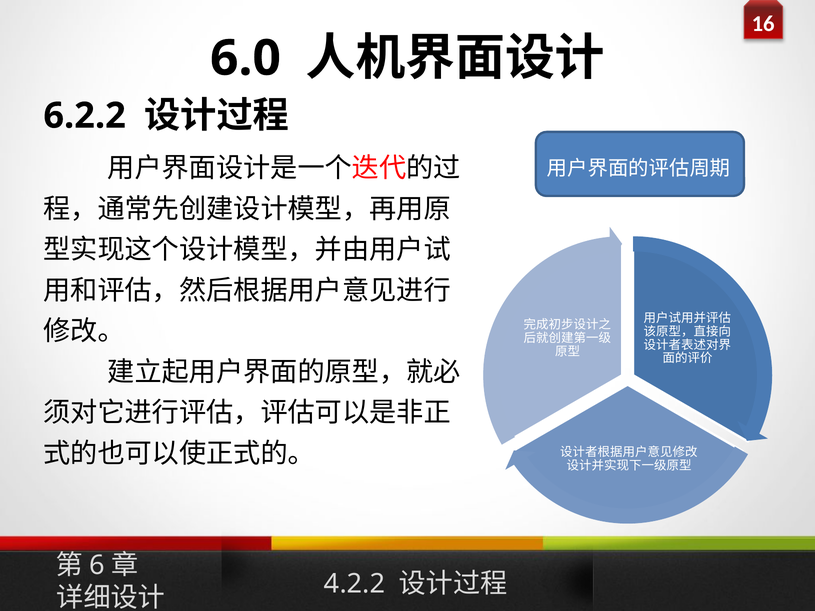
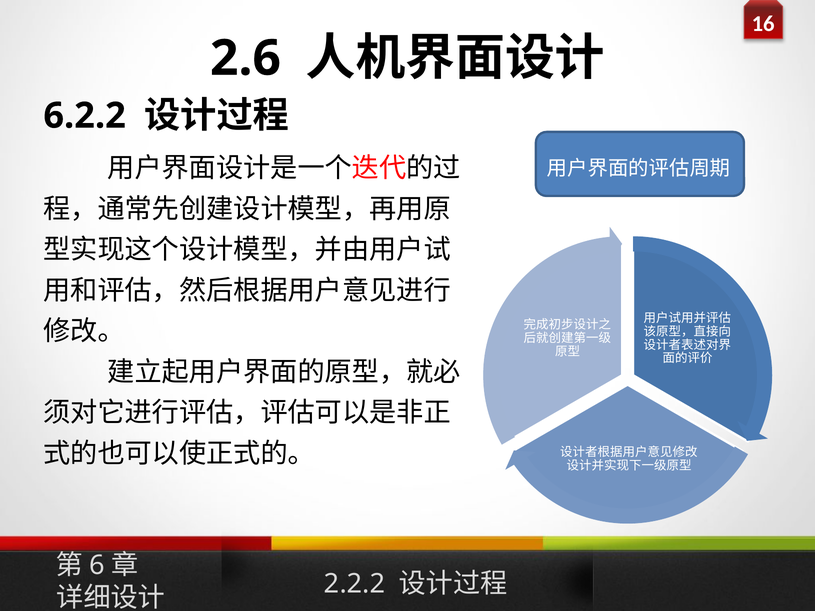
6.0: 6.0 -> 2.6 (245, 58)
4.2.2: 4.2.2 -> 2.2.2 (355, 584)
